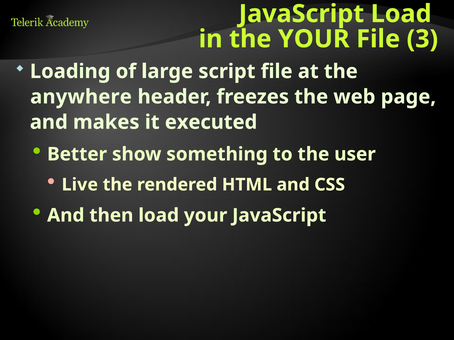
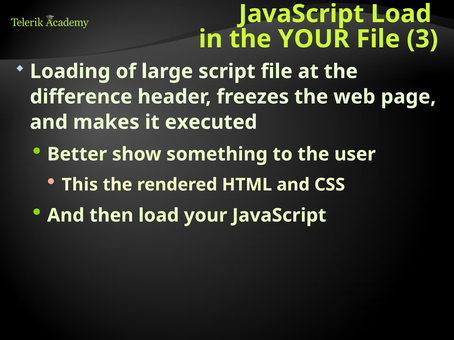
anywhere: anywhere -> difference (81, 97)
Live: Live -> This (80, 185)
